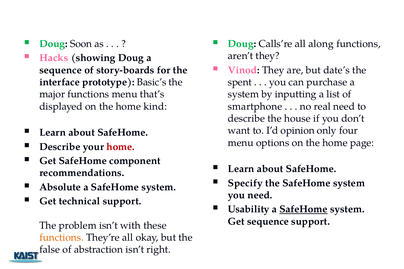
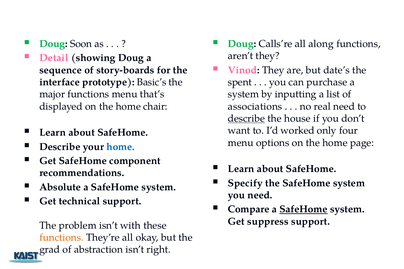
Hacks: Hacks -> Detail (54, 58)
kind: kind -> chair (155, 107)
smartphone: smartphone -> associations (255, 107)
describe underline: none -> present (246, 119)
opinion: opinion -> worked (298, 131)
home colour: red -> blue (121, 147)
Usability: Usability -> Compare (249, 210)
Get sequence: sequence -> suppress (268, 222)
false: false -> grad (50, 250)
